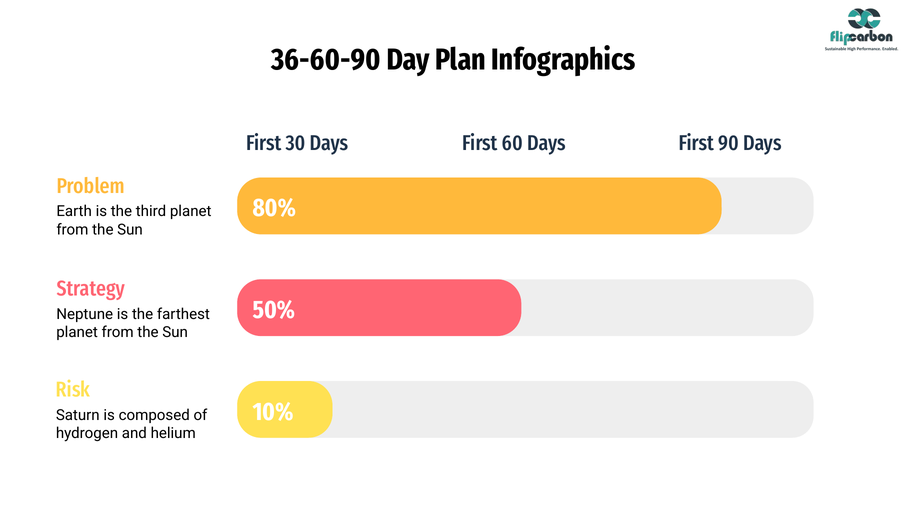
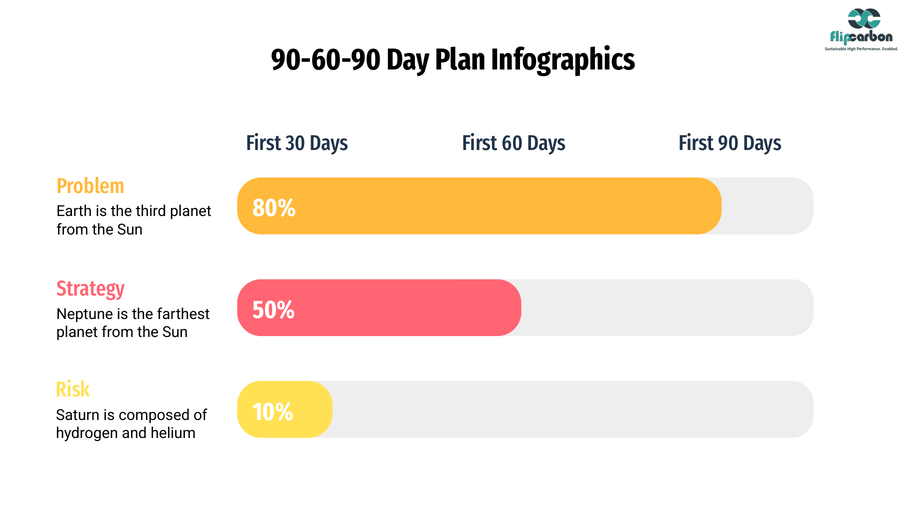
36-60-90: 36-60-90 -> 90-60-90 (326, 60)
